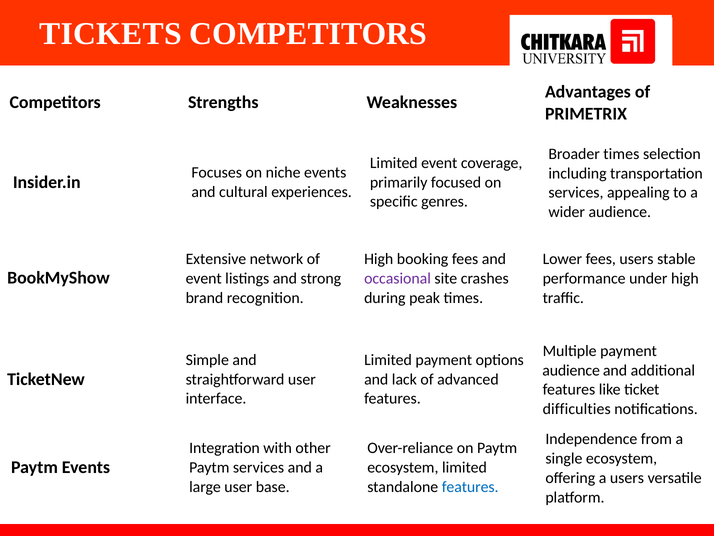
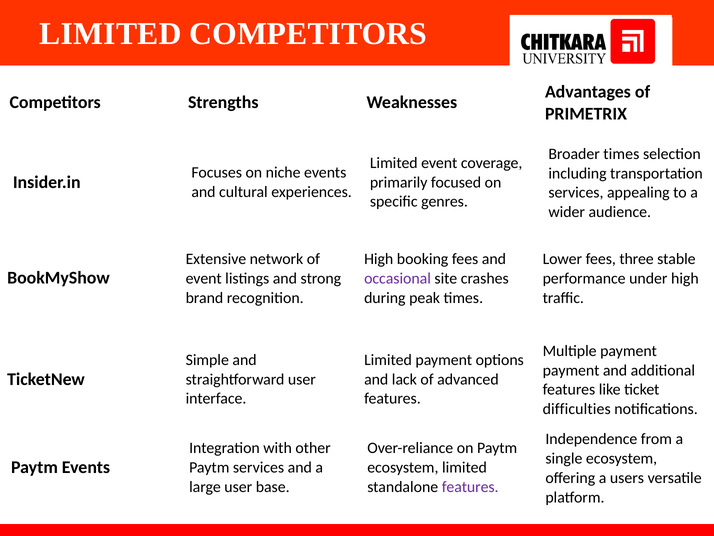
TICKETS: TICKETS -> LIMITED (111, 34)
fees users: users -> three (637, 259)
audience: audience -> payment (571, 370)
features colour: blue -> purple (470, 486)
